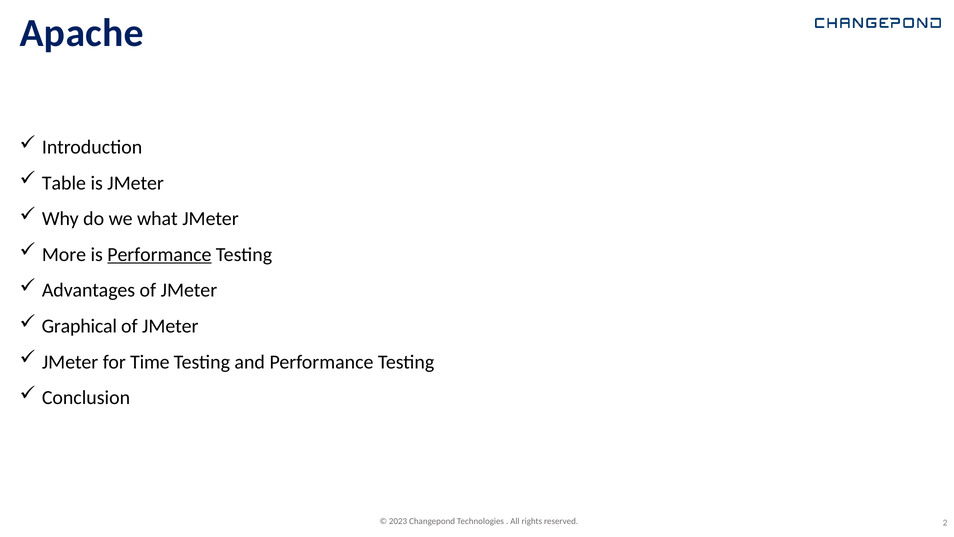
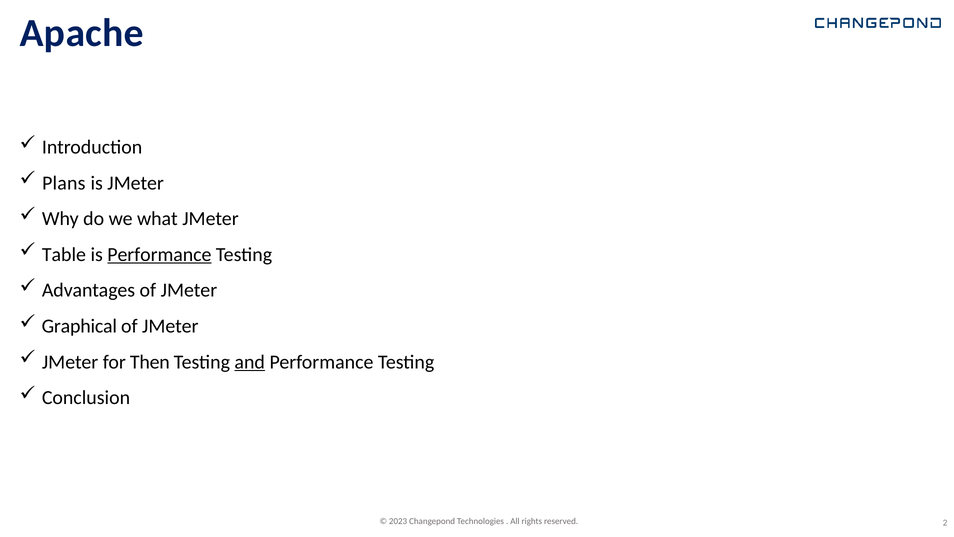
Table: Table -> Plans (64, 183)
More: More -> Table (64, 254)
Time: Time -> Then (150, 362)
and underline: none -> present (250, 362)
